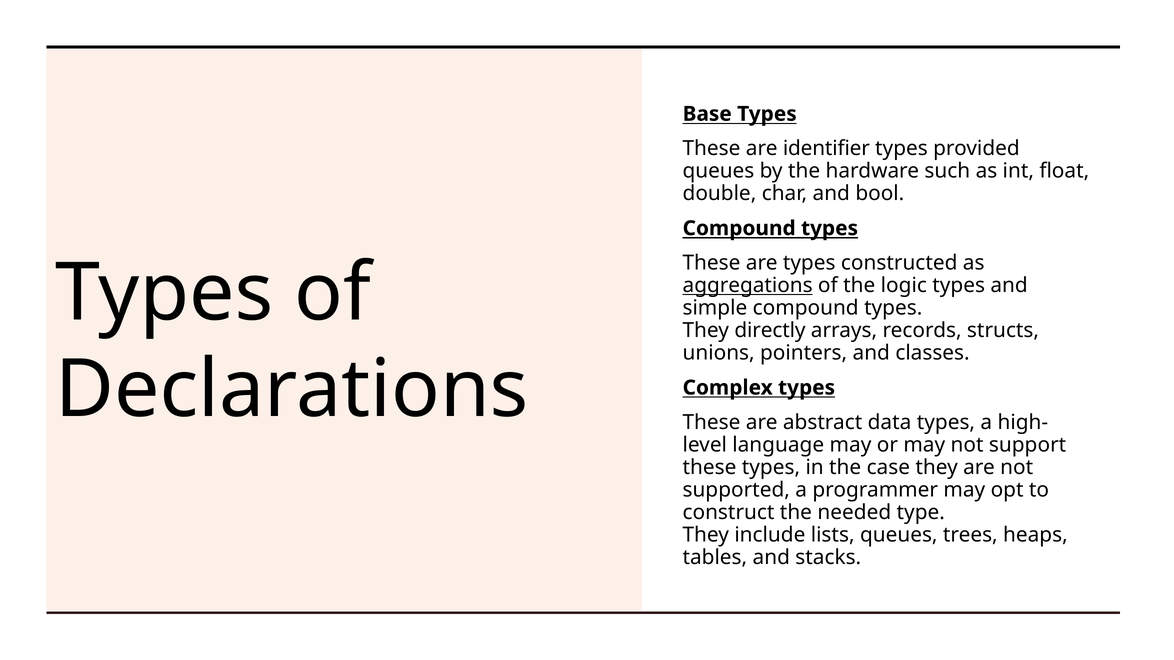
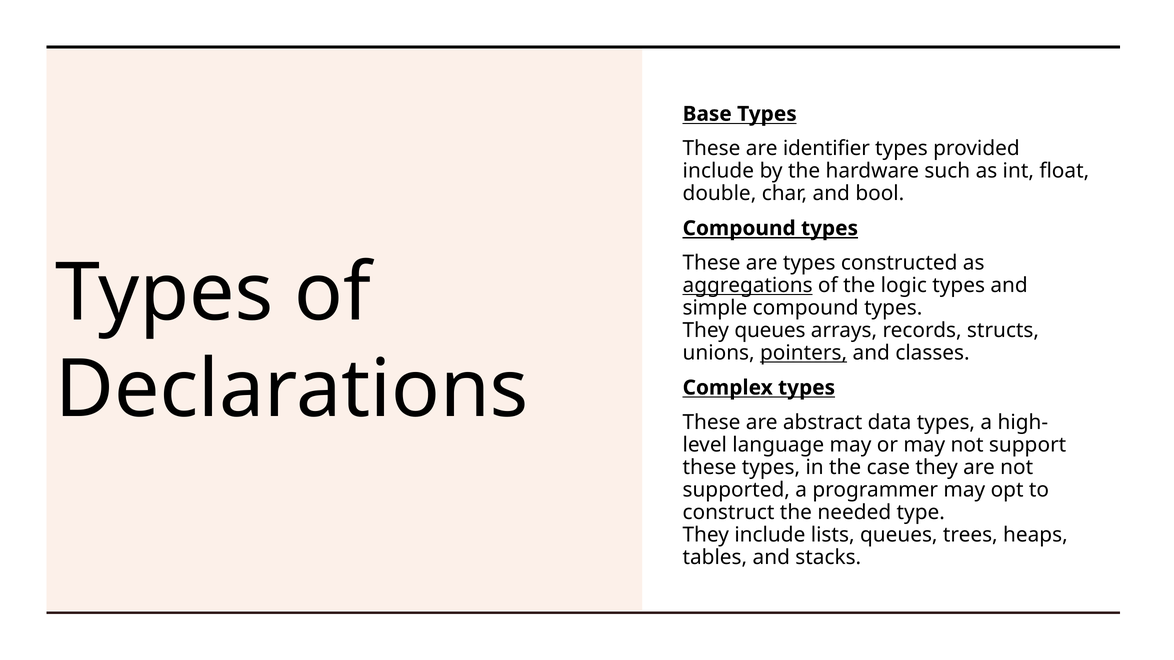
queues: queues -> include (718, 171)
They directly: directly -> queues (770, 331)
pointers underline: none -> present (804, 353)
